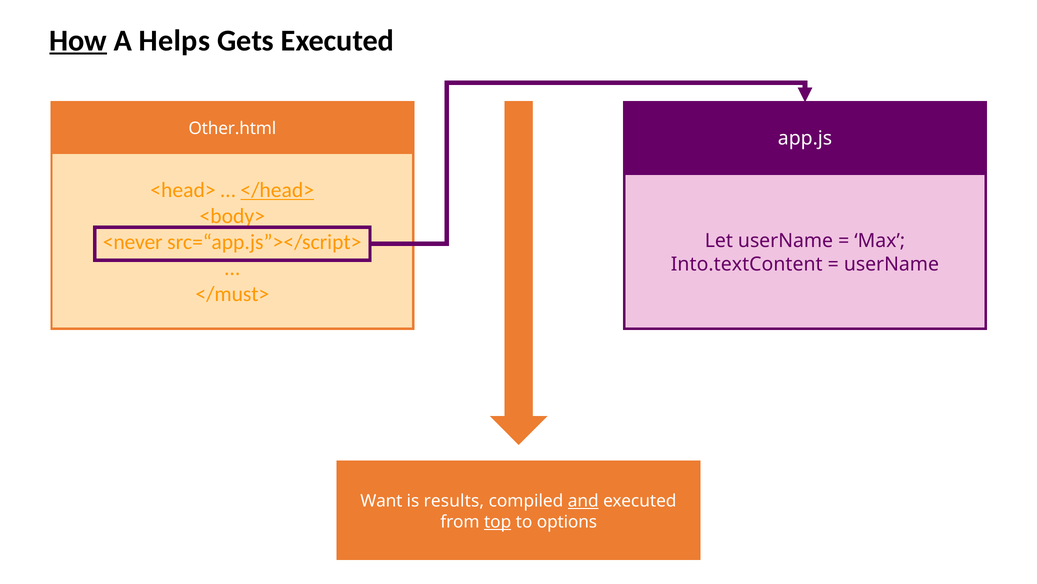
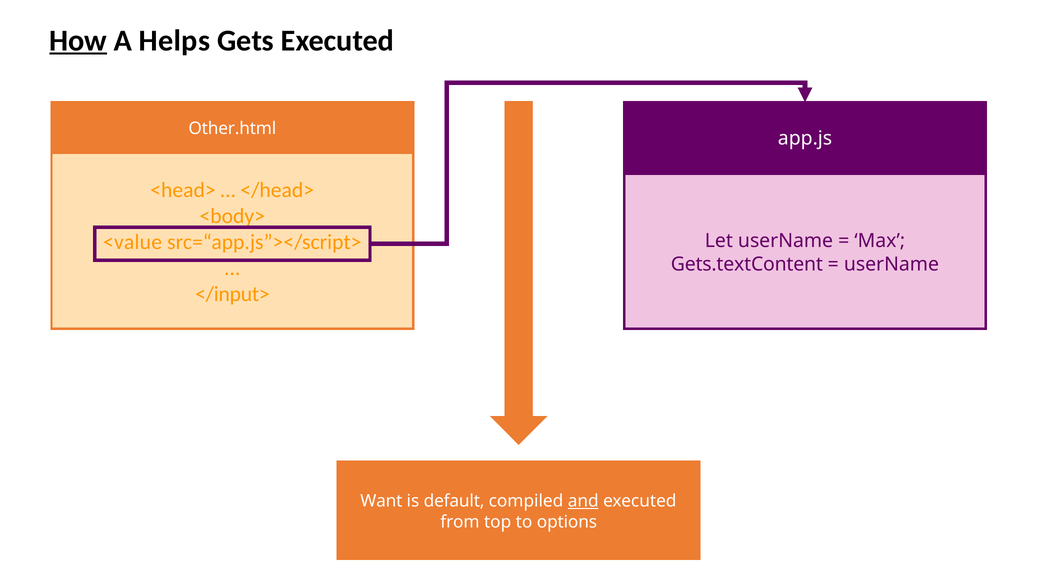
</head> underline: present -> none (277, 190)
<never: <never -> <value (133, 242)
Into.textContent: Into.textContent -> Gets.textContent (747, 264)
</must>: </must> -> </input> (232, 294)
results: results -> default (454, 501)
top underline: present -> none (498, 521)
